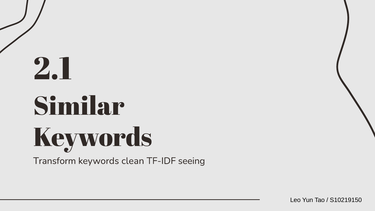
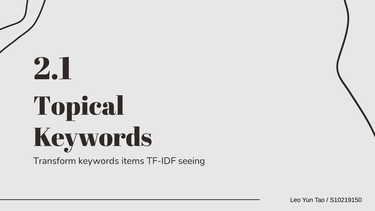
Similar: Similar -> Topical (79, 106)
clean: clean -> items (133, 161)
